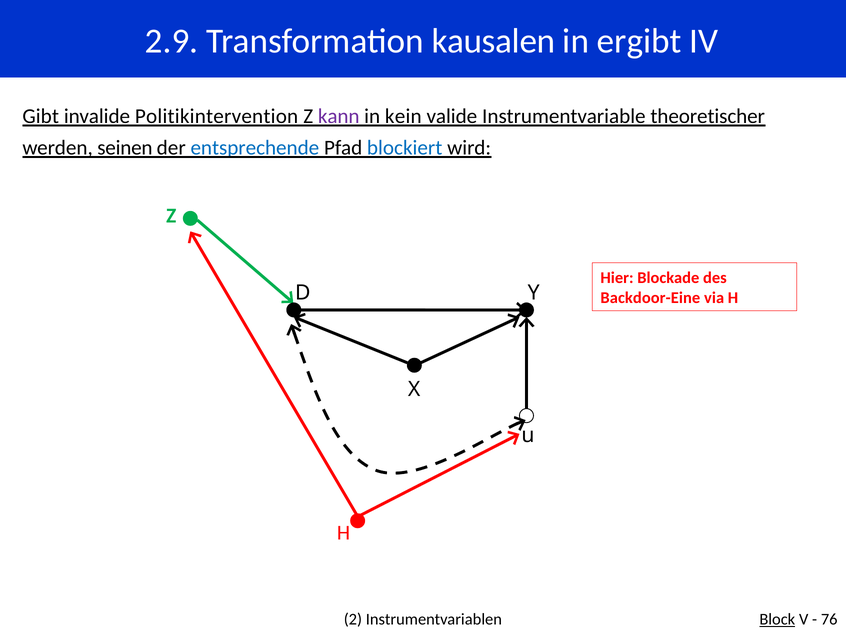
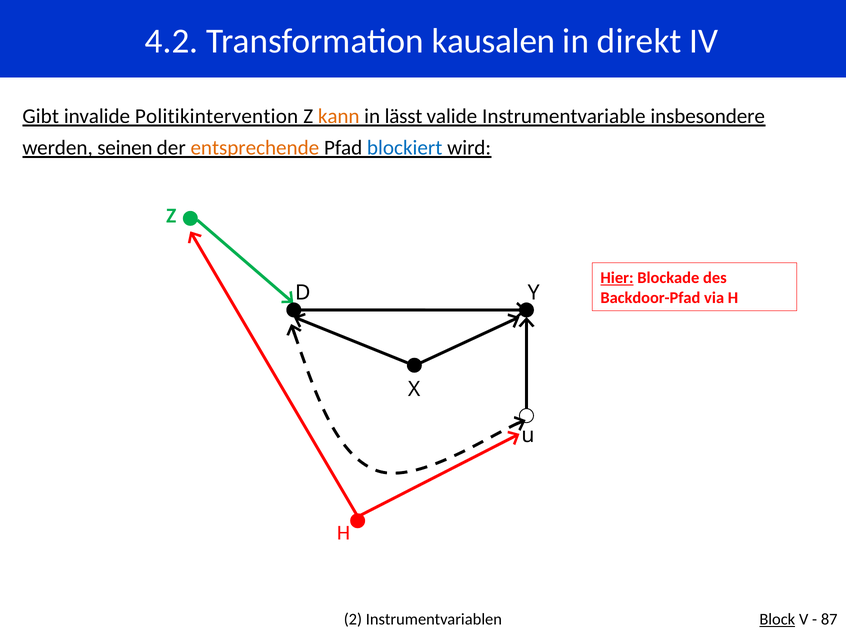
2.9: 2.9 -> 4.2 (172, 41)
ergibt: ergibt -> direkt (639, 41)
kann colour: purple -> orange (339, 116)
kein: kein -> lässt (404, 116)
theoretischer: theoretischer -> insbesondere (708, 116)
entsprechende colour: blue -> orange (255, 148)
Hier underline: none -> present (617, 278)
Backdoor-Eine: Backdoor-Eine -> Backdoor-Pfad (650, 298)
76: 76 -> 87 (829, 620)
